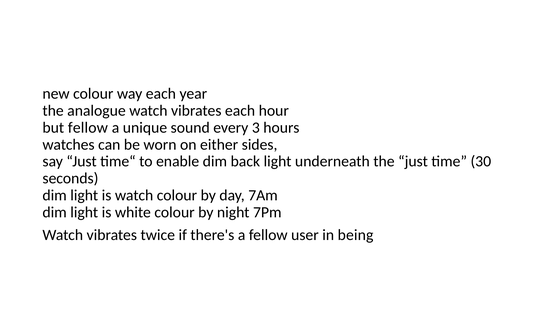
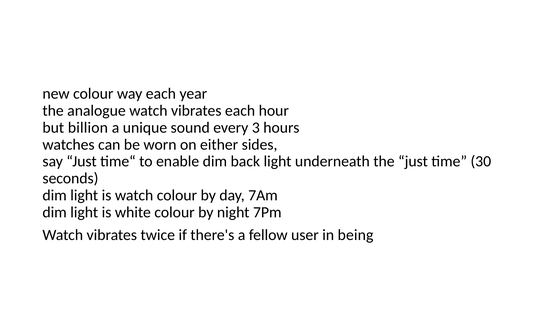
but fellow: fellow -> billion (88, 128)
